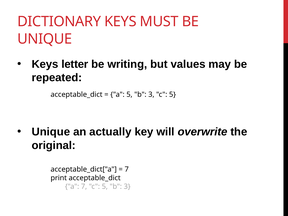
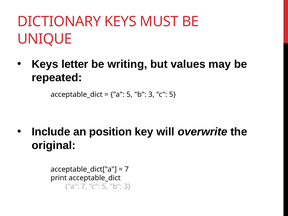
Unique: Unique -> Include (51, 132)
actually: actually -> position (111, 132)
